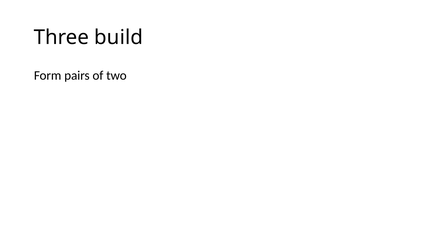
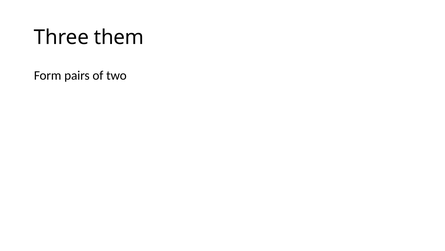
build: build -> them (119, 37)
